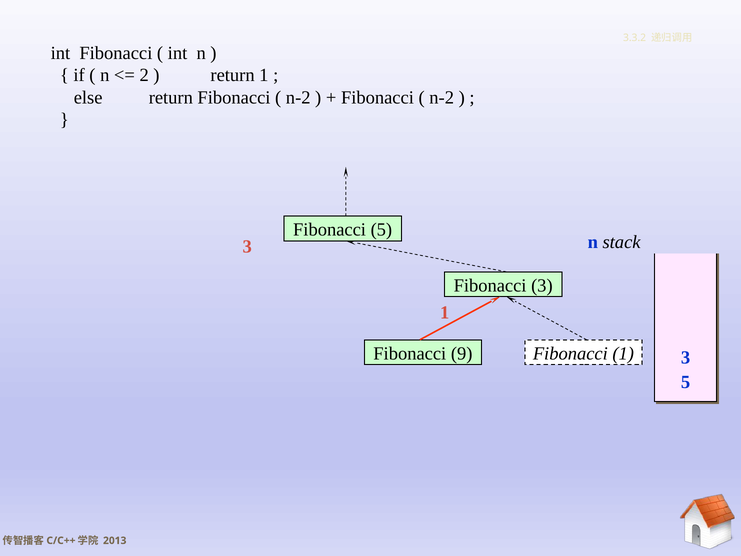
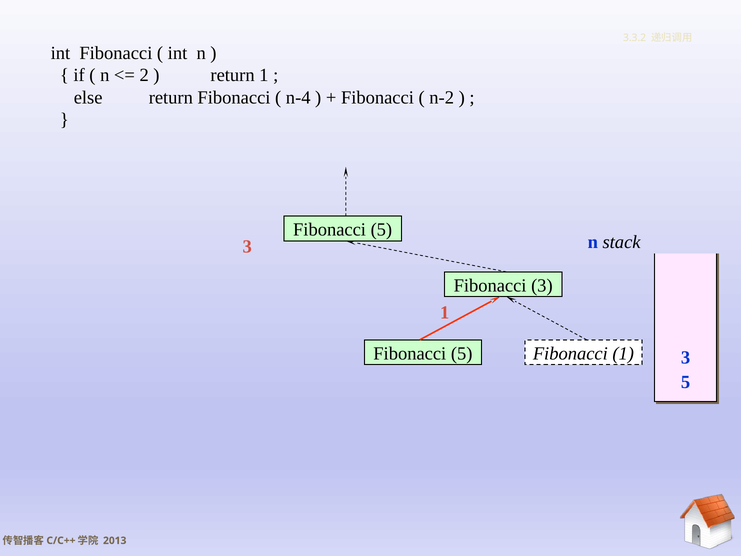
n-2: n-2 -> n-4 (298, 98)
9: 9 -> 5 (462, 353)
